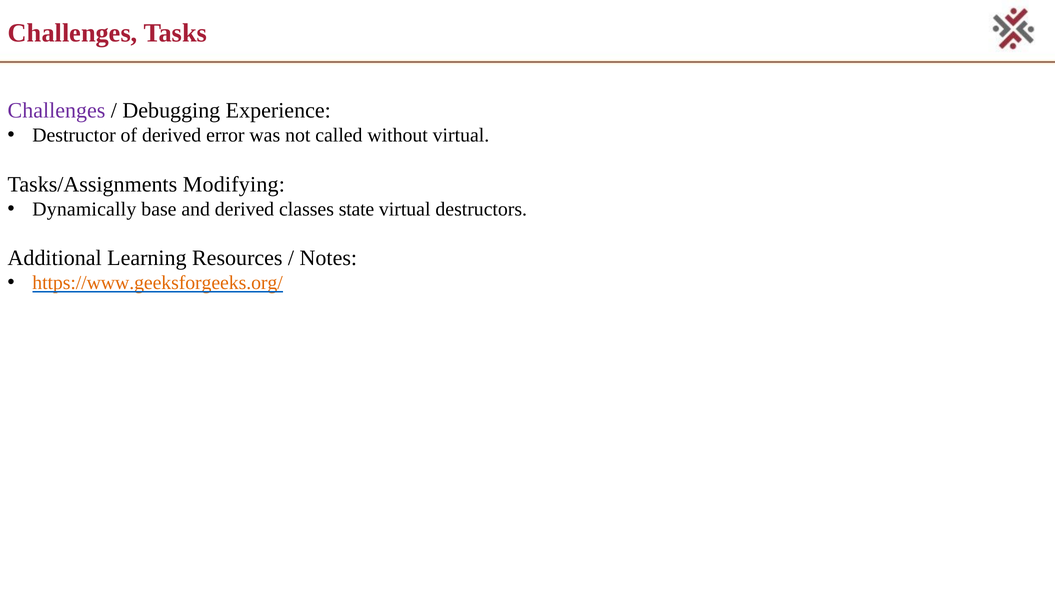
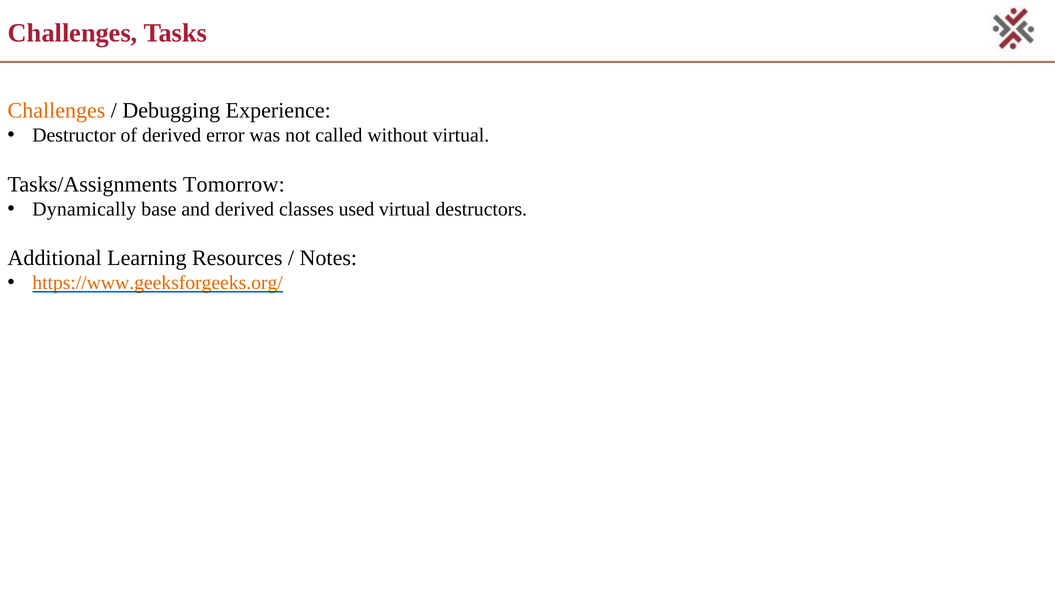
Challenges colour: purple -> orange (56, 111)
Modifying: Modifying -> Tomorrow (234, 184)
state: state -> used (357, 209)
